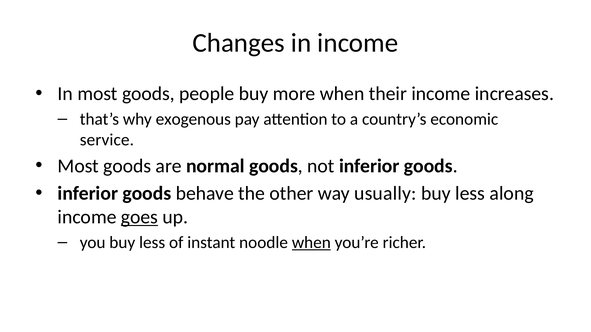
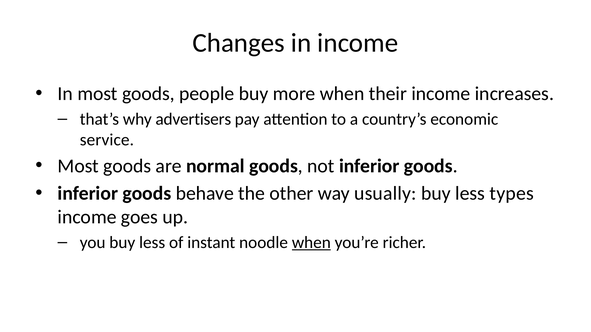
exogenous: exogenous -> advertisers (193, 119)
along: along -> types (512, 194)
goes underline: present -> none (139, 217)
